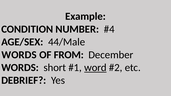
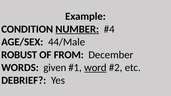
NUMBER underline: none -> present (77, 29)
WORDS: WORDS -> ROBUST (19, 55)
short: short -> given (55, 68)
